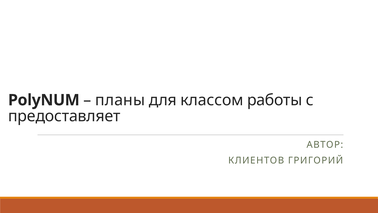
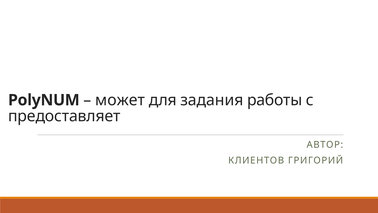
планы: планы -> может (120, 100)
классом: классом -> задания (212, 100)
